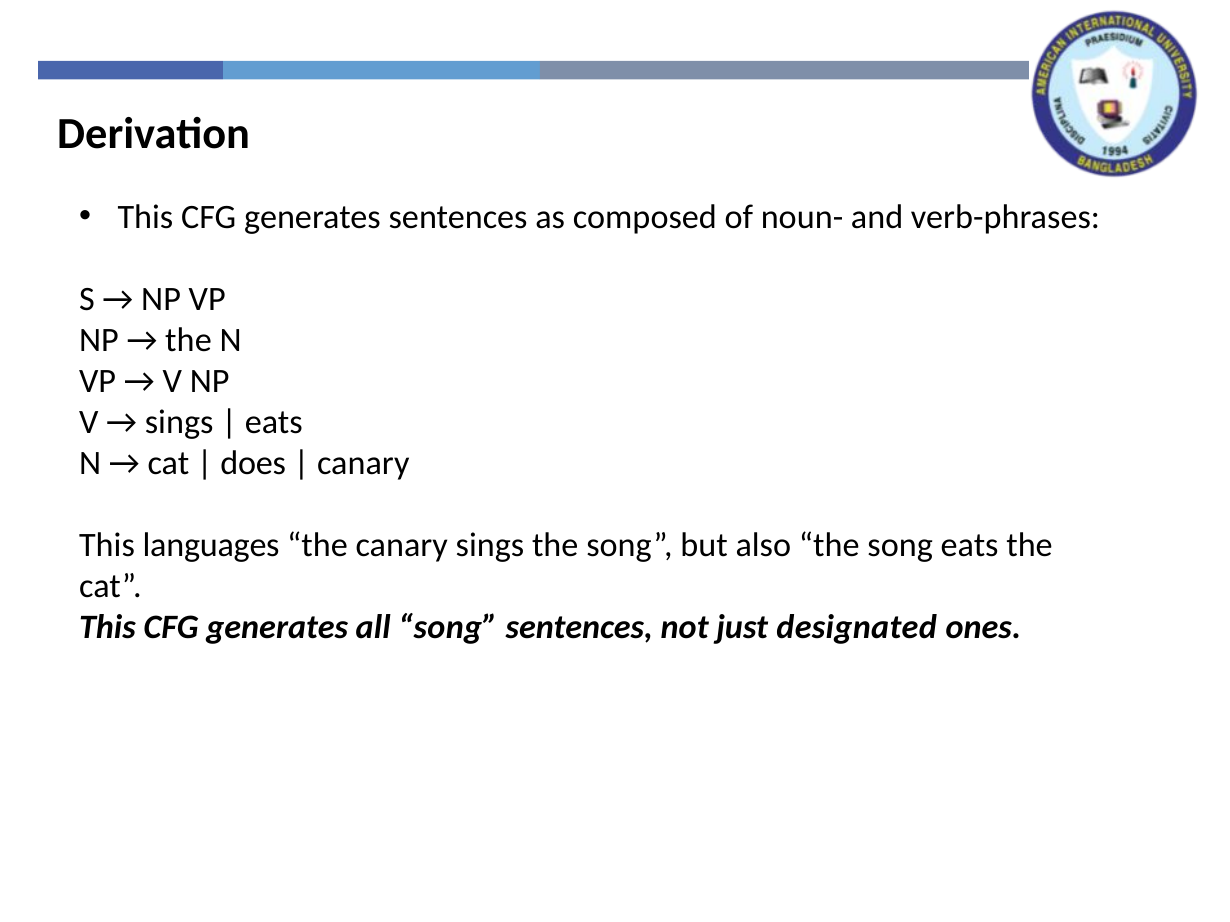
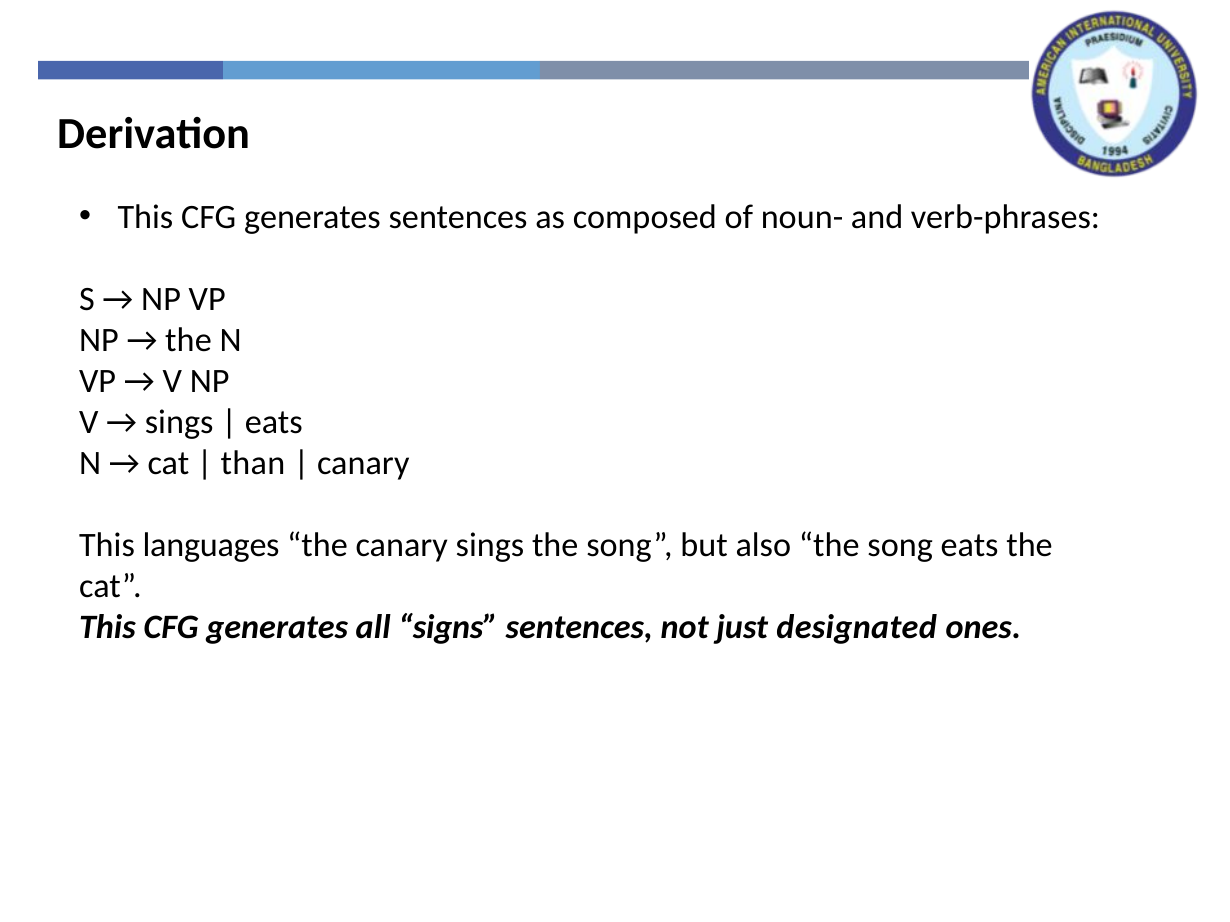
does: does -> than (253, 463)
all song: song -> signs (448, 627)
